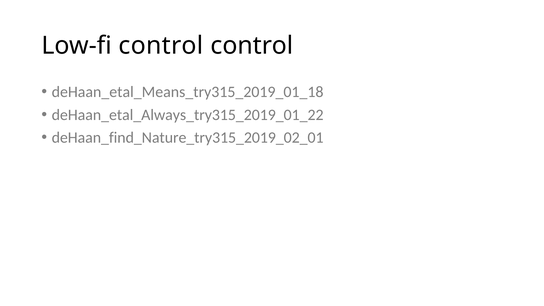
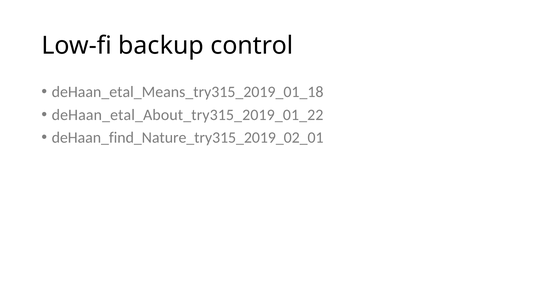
Low-fi control: control -> backup (161, 46)
deHaan_etal_Always_try315_2019_01_22: deHaan_etal_Always_try315_2019_01_22 -> deHaan_etal_About_try315_2019_01_22 (188, 115)
